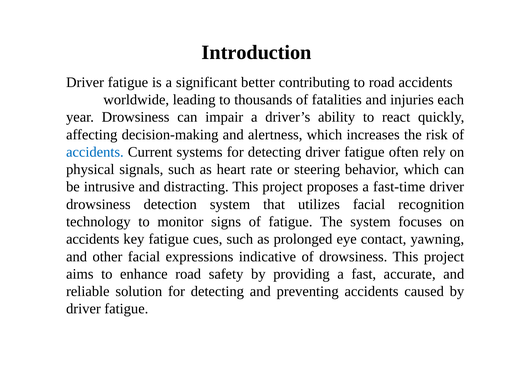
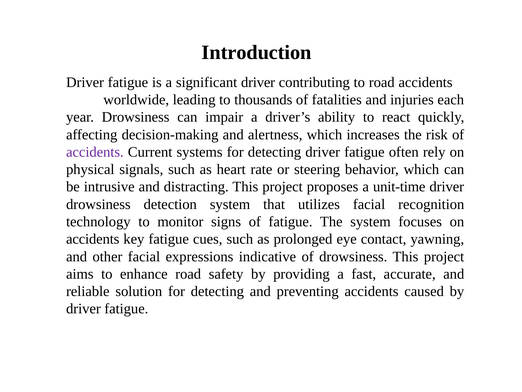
significant better: better -> driver (258, 82)
accidents colour: blue -> purple (95, 152)
fast-time: fast-time -> unit-time (399, 187)
